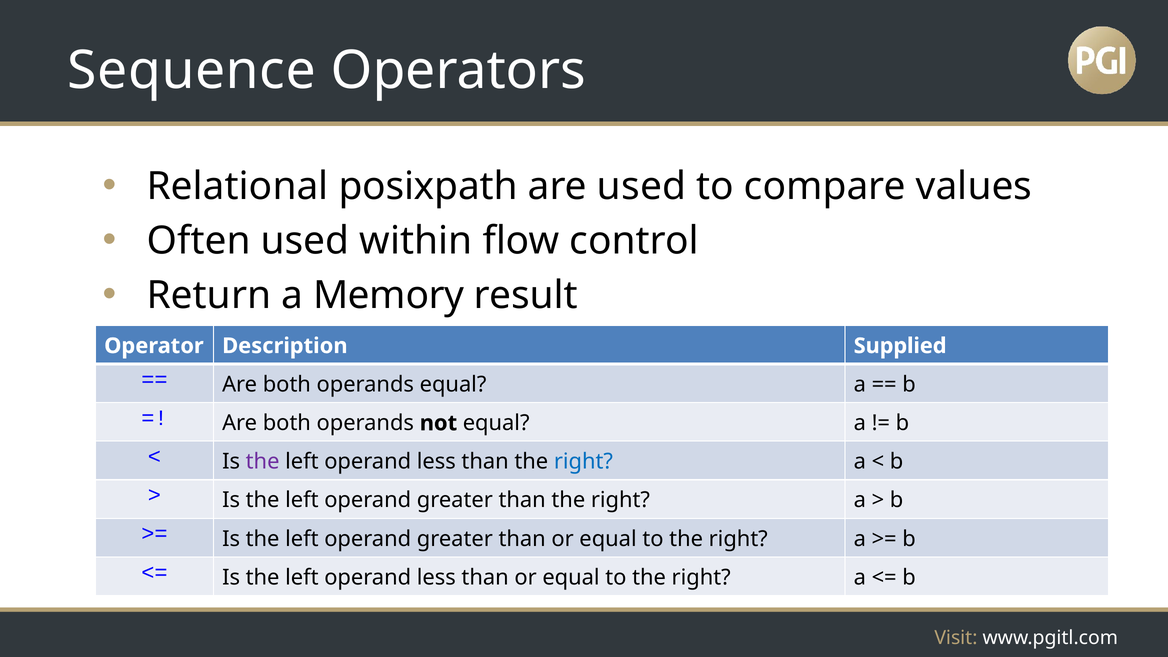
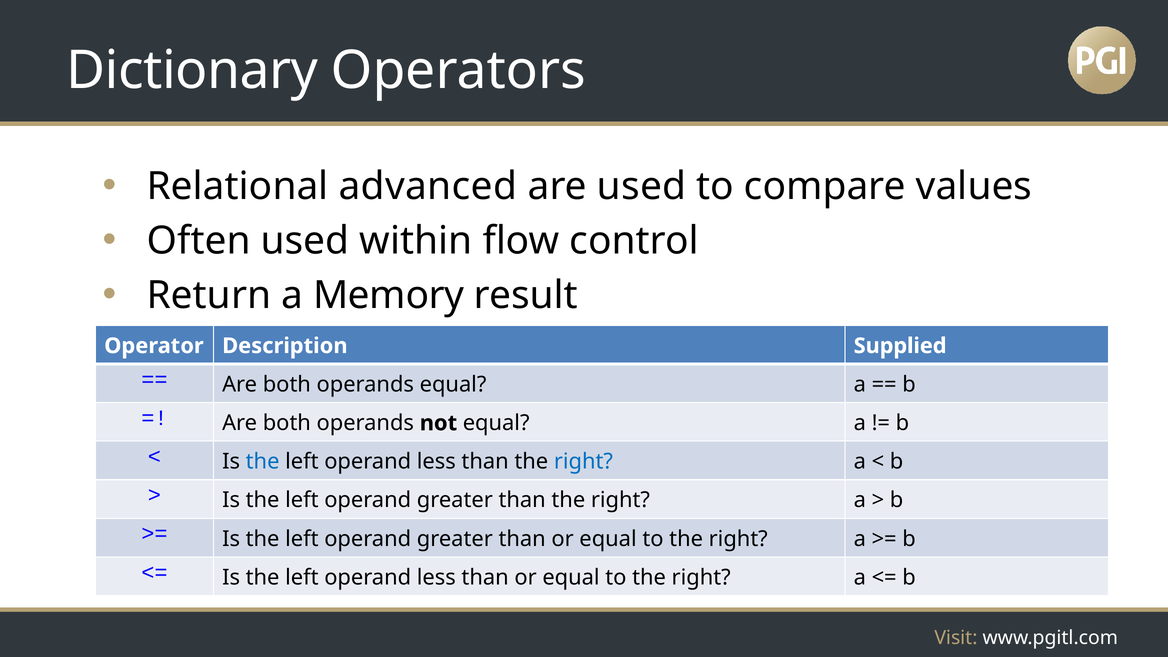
Sequence: Sequence -> Dictionary (192, 71)
posixpath: posixpath -> advanced (428, 187)
the colour: purple -> blue (263, 462)
